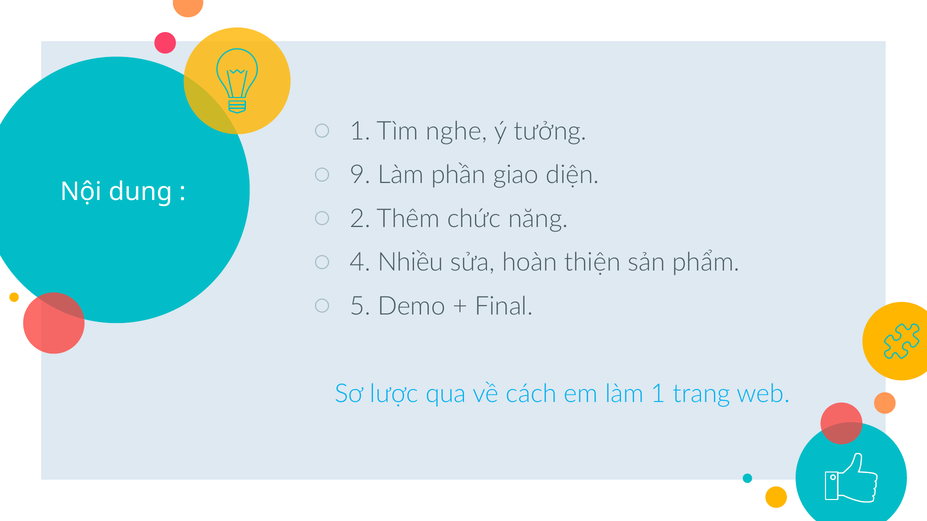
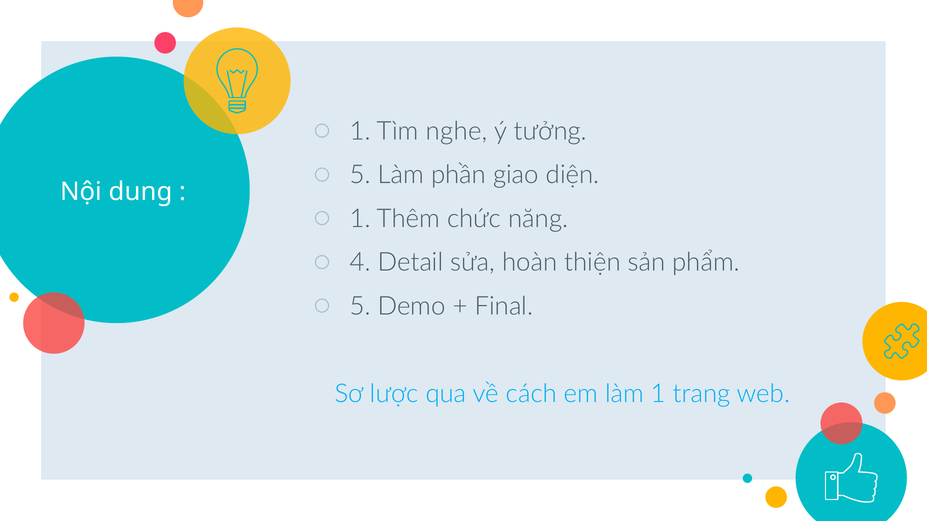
9: 9 -> 5 (360, 175)
2: 2 -> 1 (360, 219)
Nhiều: Nhiều -> Detail (411, 263)
